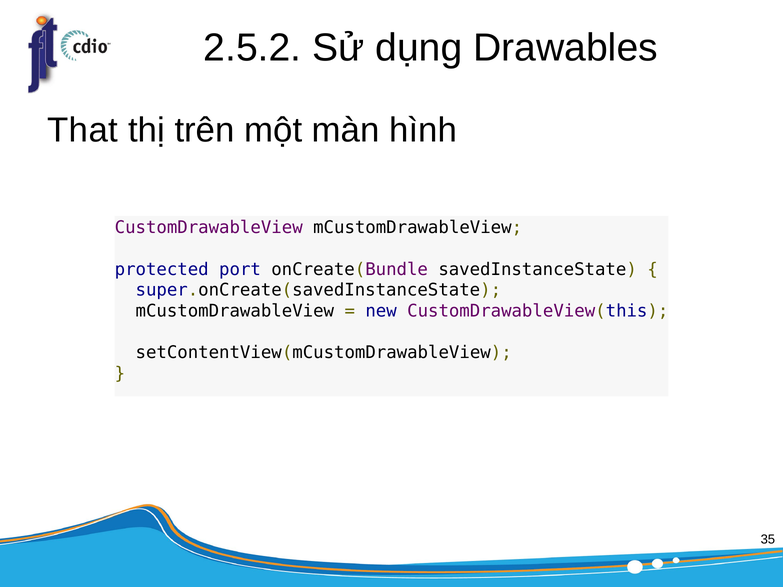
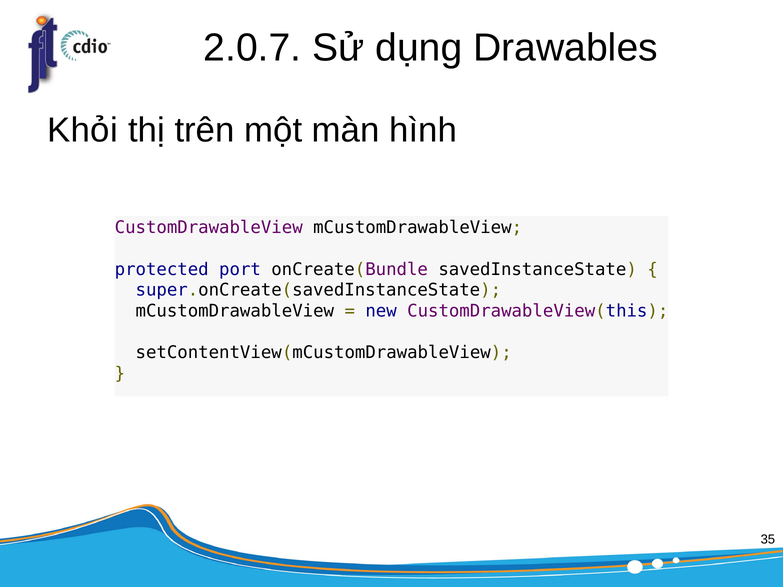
2.5.2: 2.5.2 -> 2.0.7 (252, 48)
That: That -> Khỏi (83, 130)
